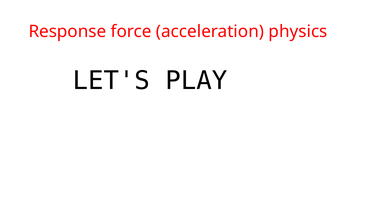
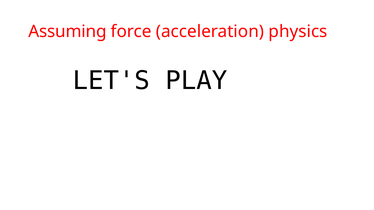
Response: Response -> Assuming (67, 31)
